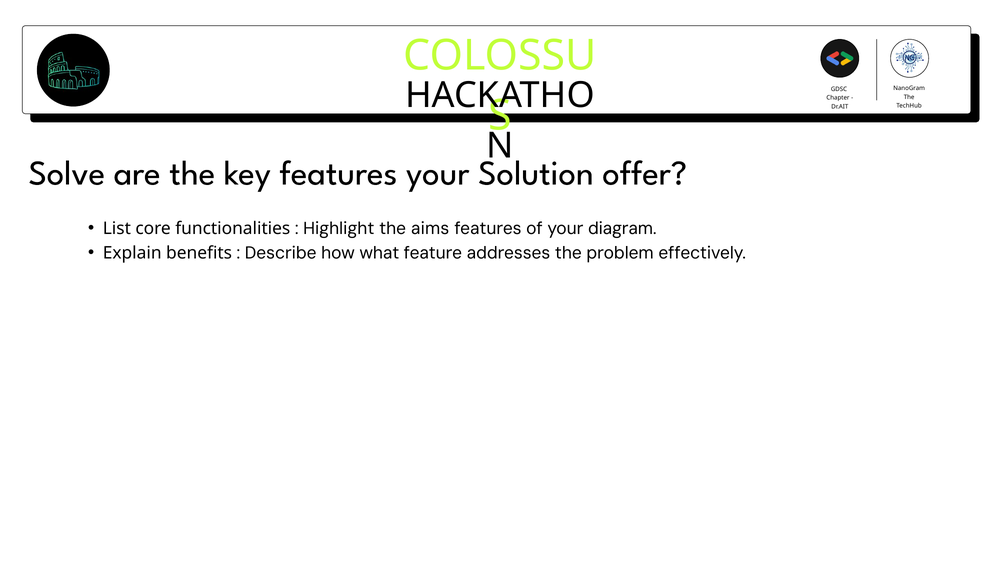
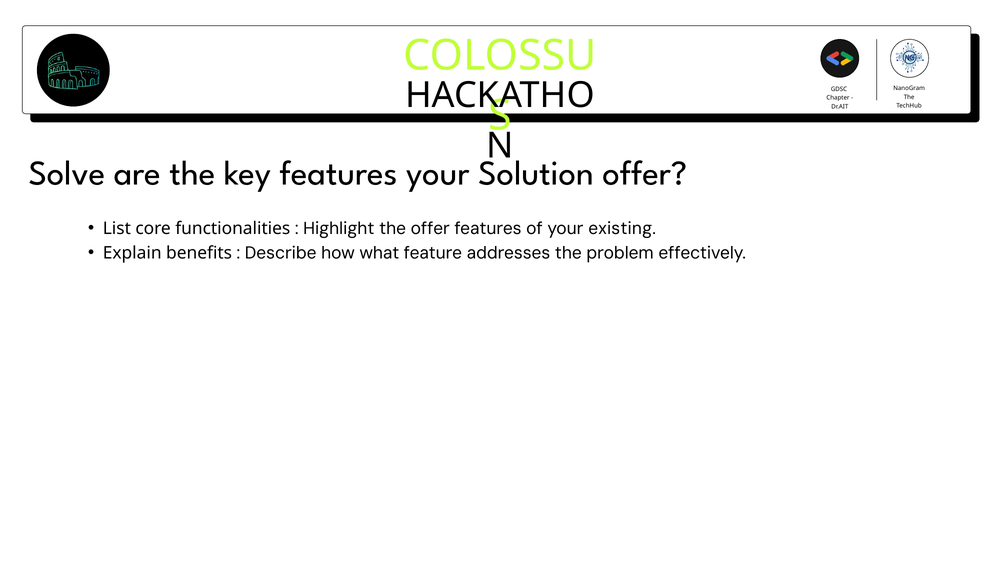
the aims: aims -> offer (430, 229)
diagram: diagram -> existing (622, 229)
